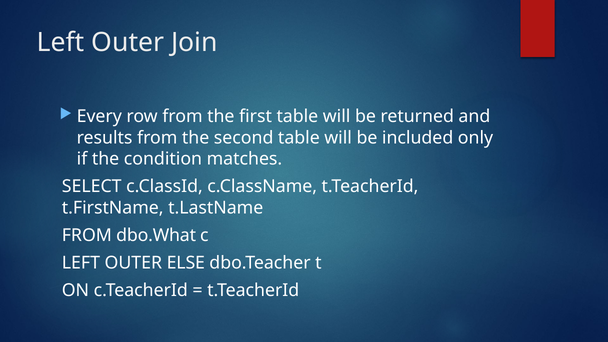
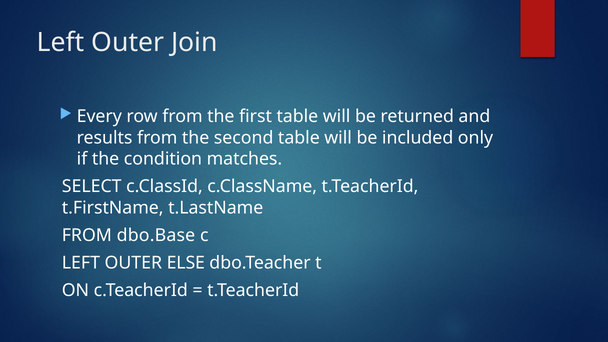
dbo.What: dbo.What -> dbo.Base (156, 235)
